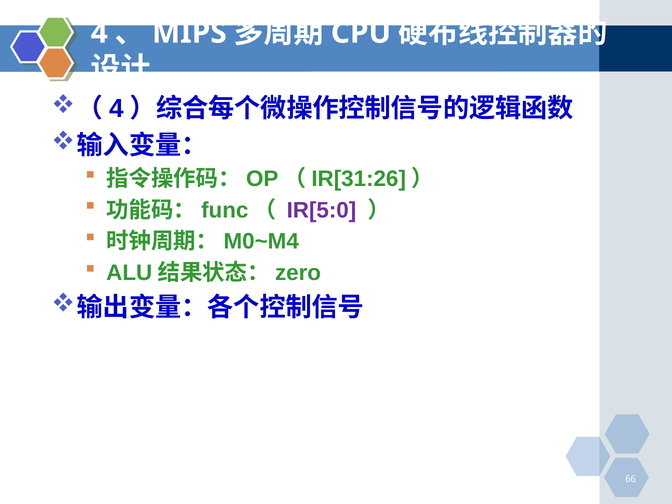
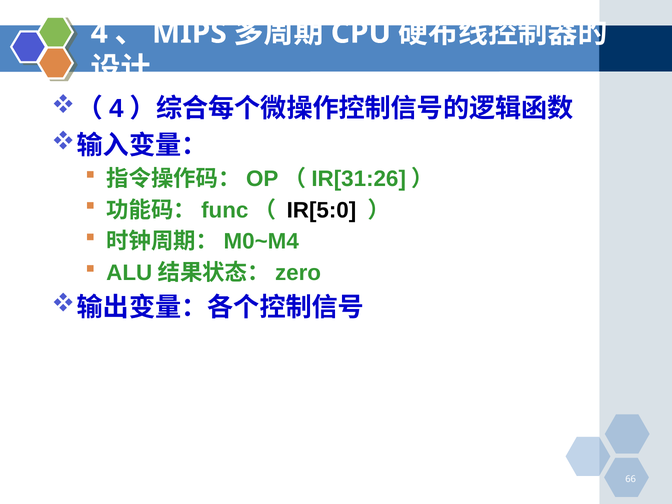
IR[5:0 colour: purple -> black (321, 210)
